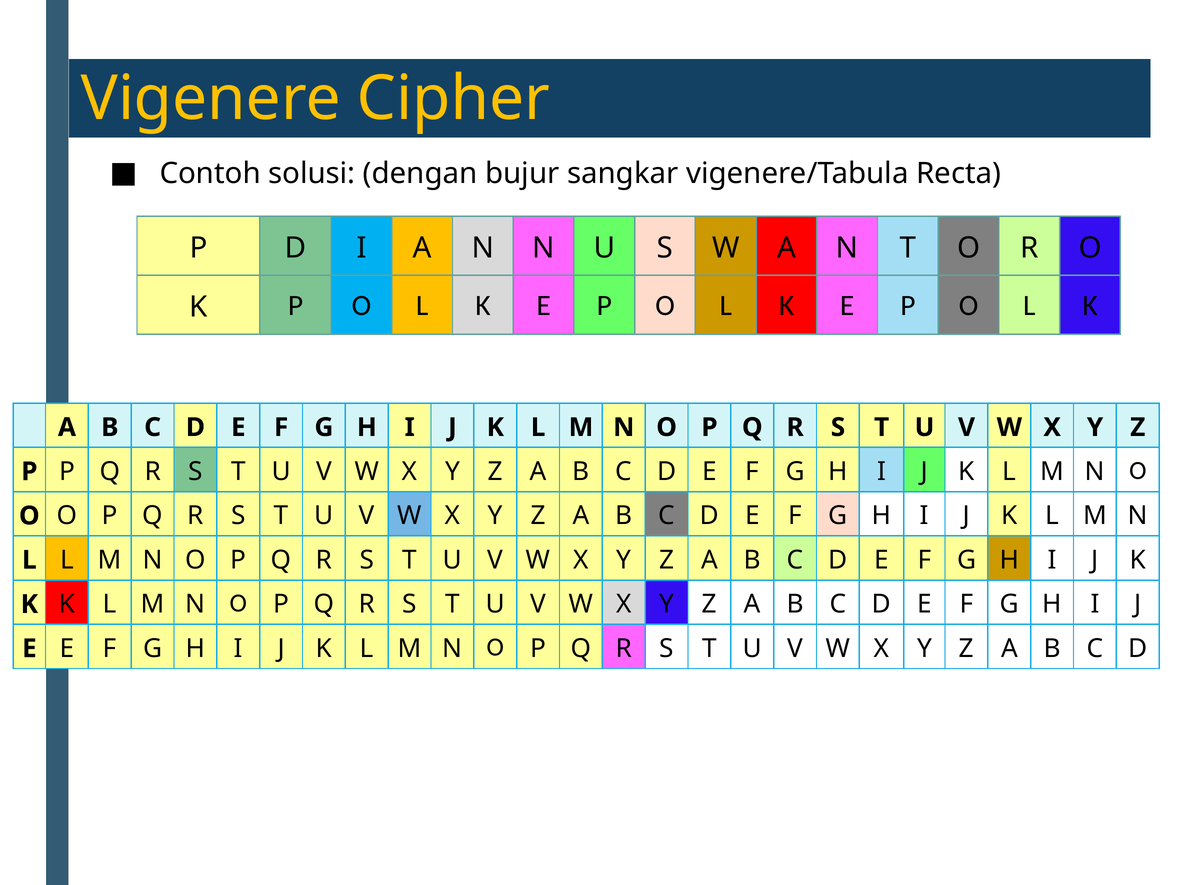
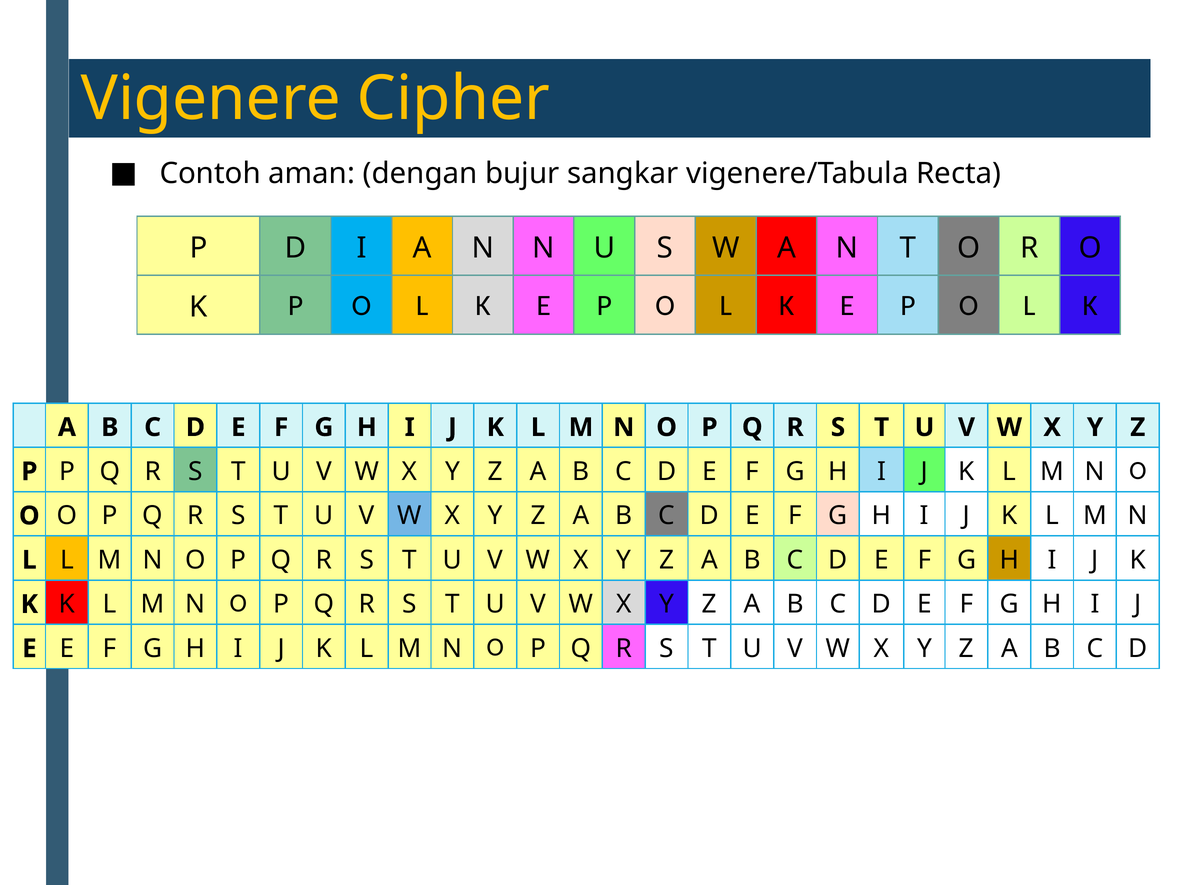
solusi: solusi -> aman (312, 174)
